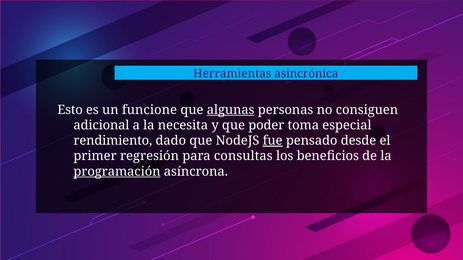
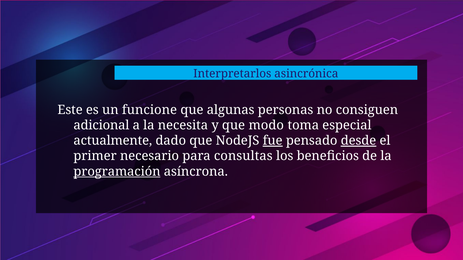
Herramientas: Herramientas -> Interpretarlos (232, 74)
Esto: Esto -> Este (70, 110)
algunas underline: present -> none (231, 110)
poder: poder -> modo (266, 125)
rendimiento: rendimiento -> actualmente (113, 141)
desde underline: none -> present (358, 141)
regresión: regresión -> necesario (150, 156)
